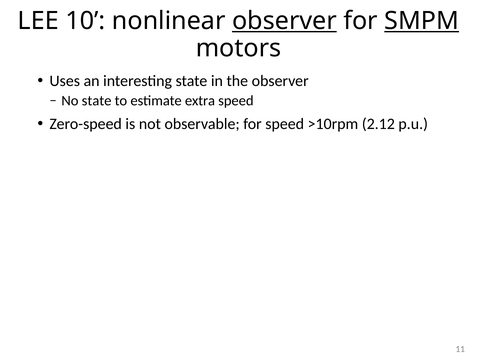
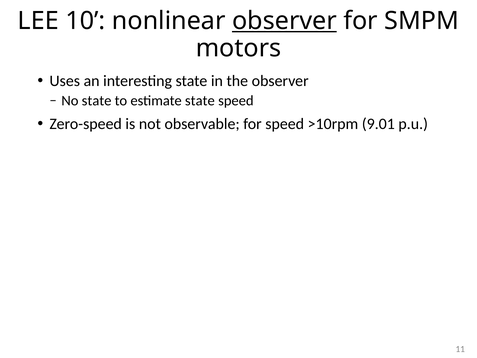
SMPM underline: present -> none (422, 21)
estimate extra: extra -> state (200, 101)
2.12: 2.12 -> 9.01 (378, 124)
